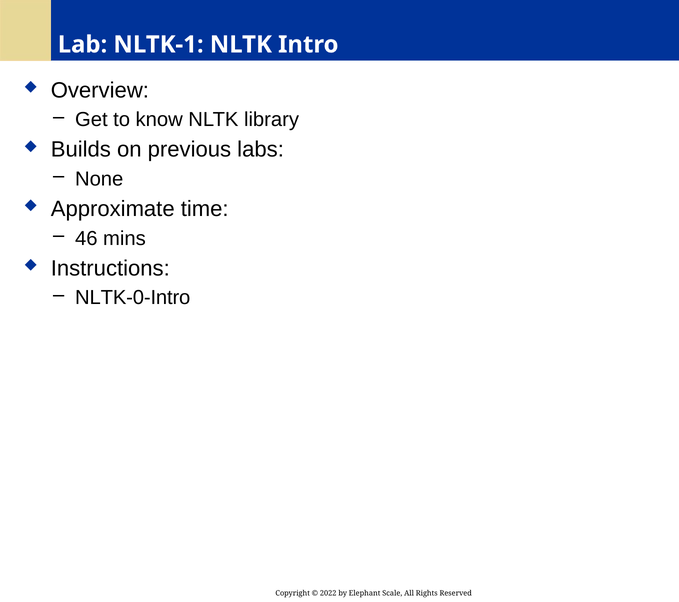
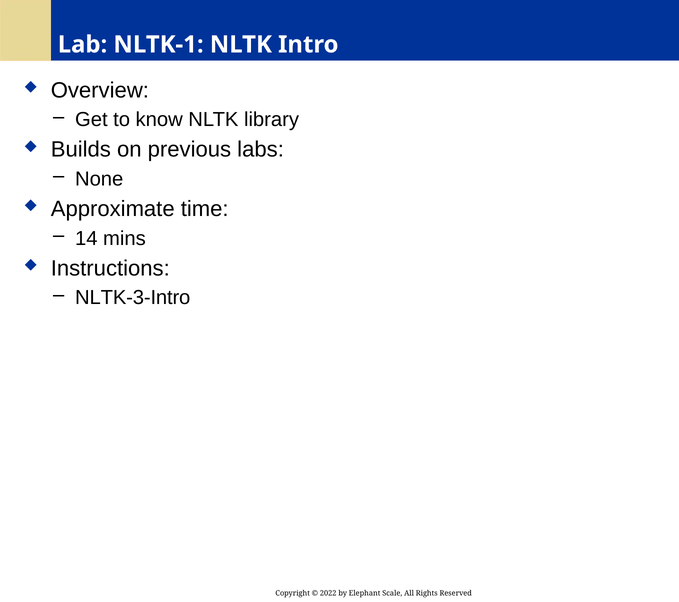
46: 46 -> 14 (86, 238)
NLTK-0-Intro: NLTK-0-Intro -> NLTK-3-Intro (133, 297)
